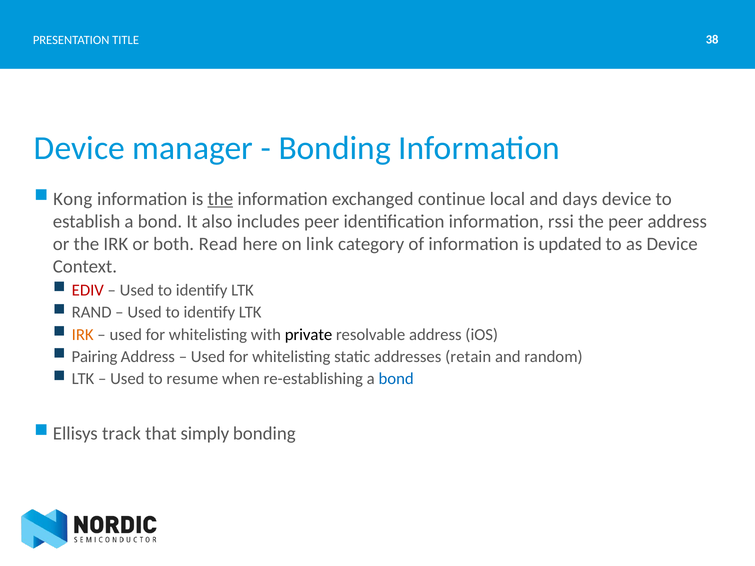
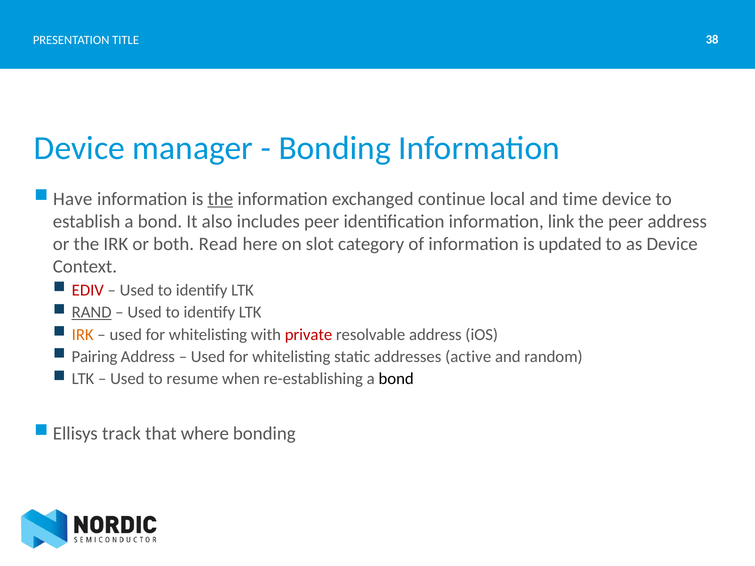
Kong: Kong -> Have (73, 199)
days: days -> time (580, 199)
rssi: rssi -> link (561, 222)
link: link -> slot (320, 244)
RAND underline: none -> present (92, 312)
private colour: black -> red (309, 335)
retain: retain -> active (468, 357)
bond colour: blue -> black (396, 379)
simply: simply -> where (205, 434)
